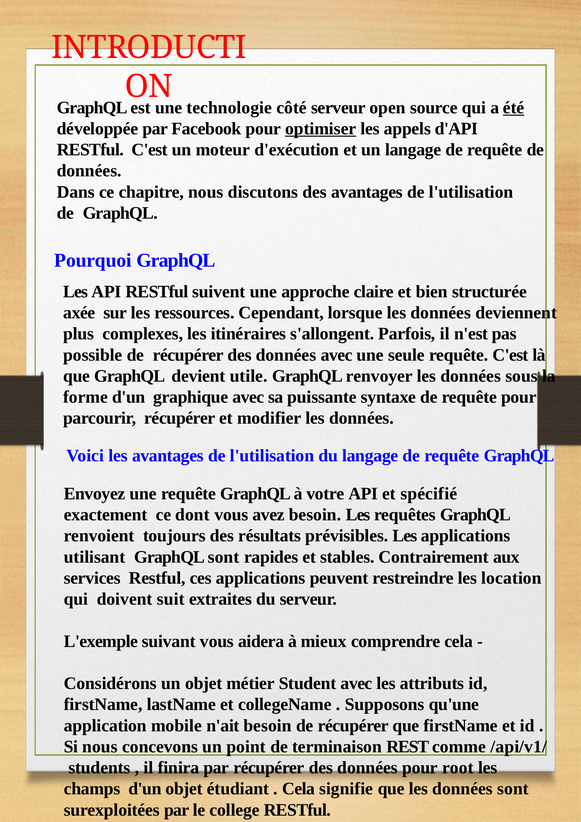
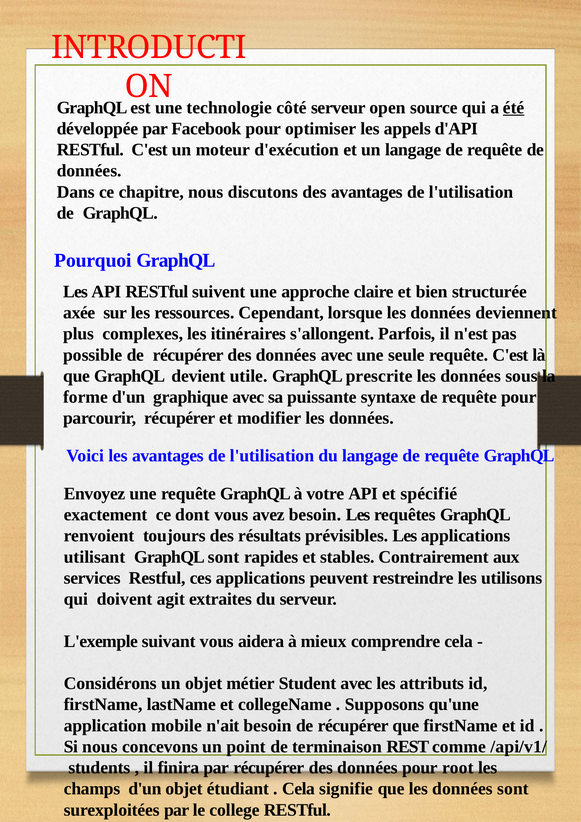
optimiser underline: present -> none (321, 129)
renvoyer: renvoyer -> prescrite (379, 376)
location: location -> utilisons (512, 578)
suit: suit -> agit (171, 599)
